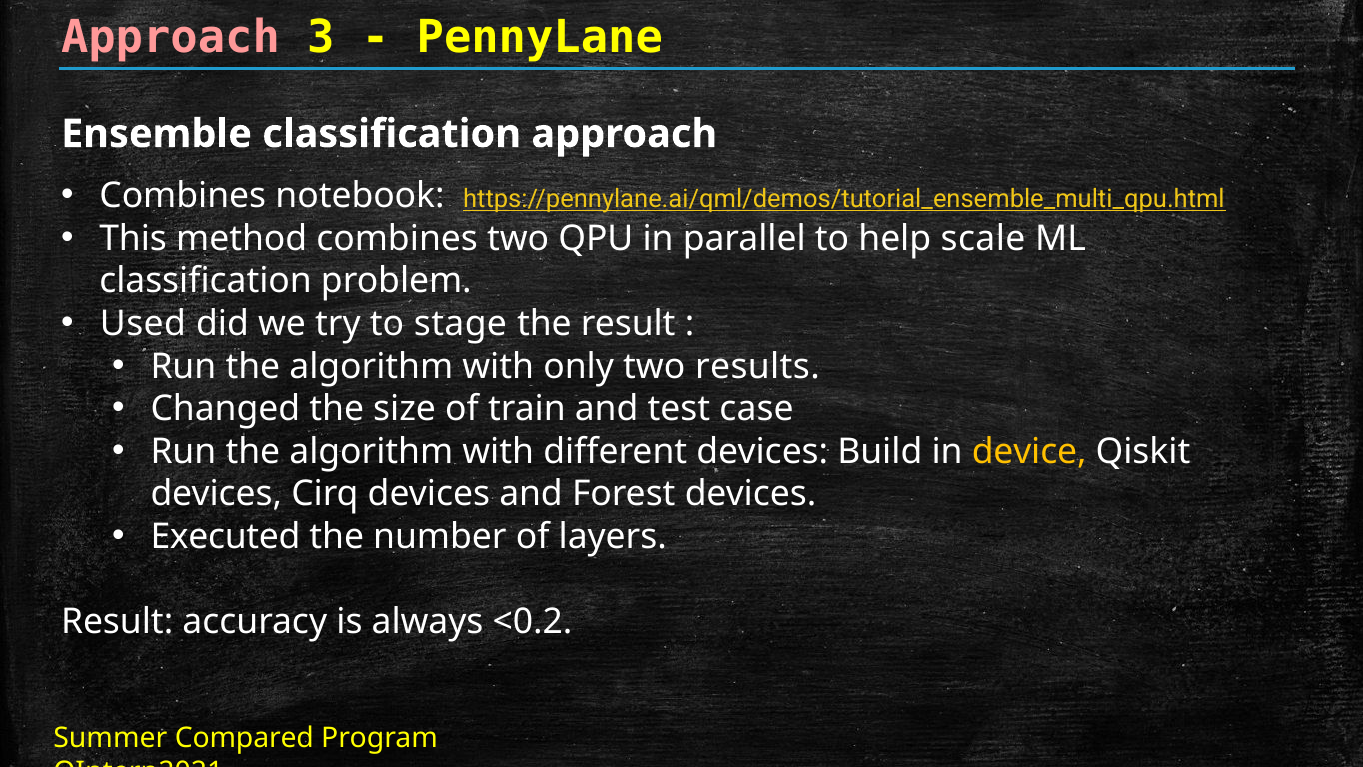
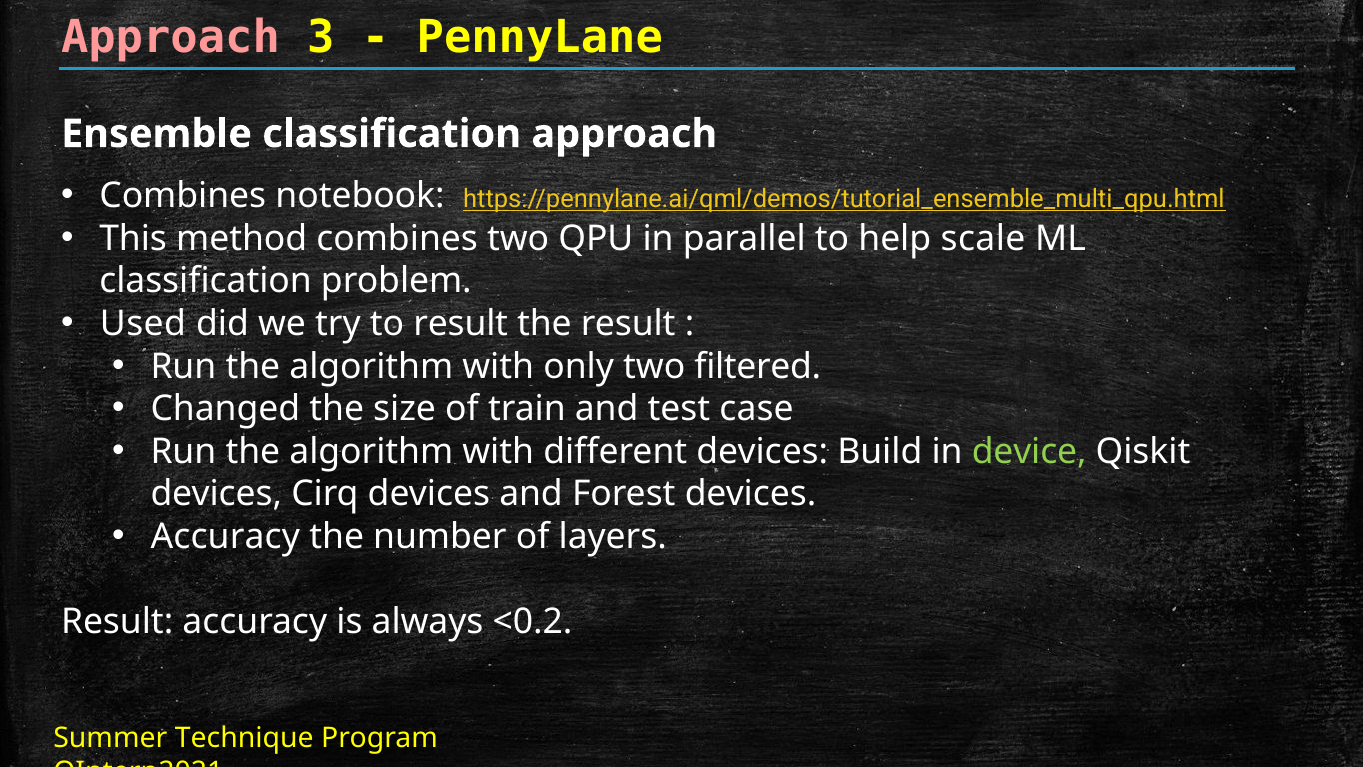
to stage: stage -> result (461, 324)
results: results -> filtered (758, 366)
device colour: yellow -> light green (1029, 451)
Executed: Executed -> Accuracy (225, 537)
Compared: Compared -> Technique (244, 738)
